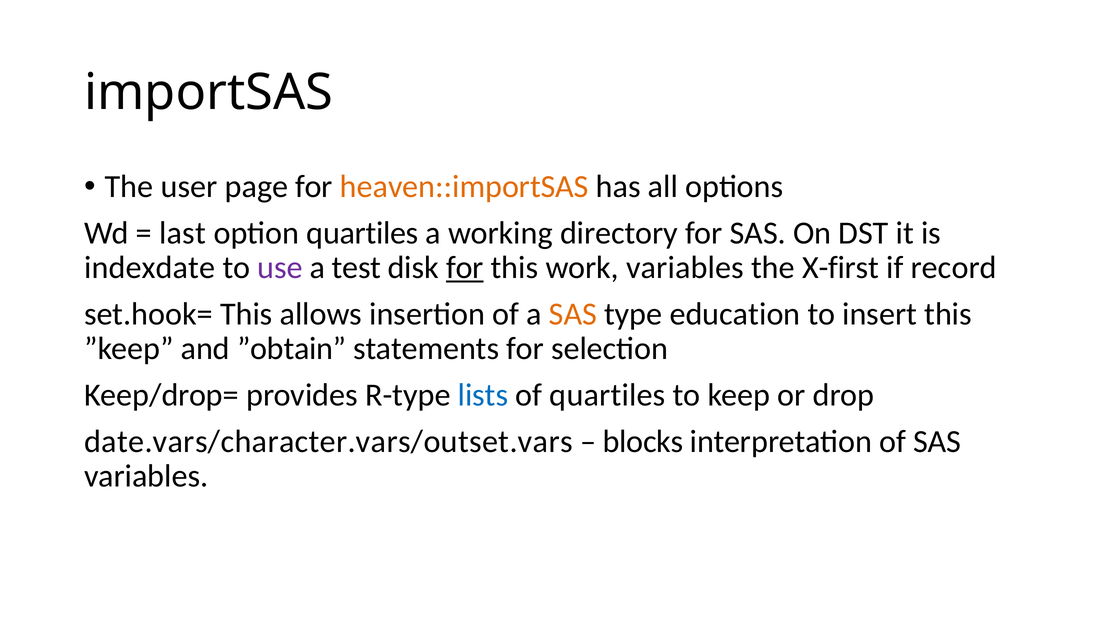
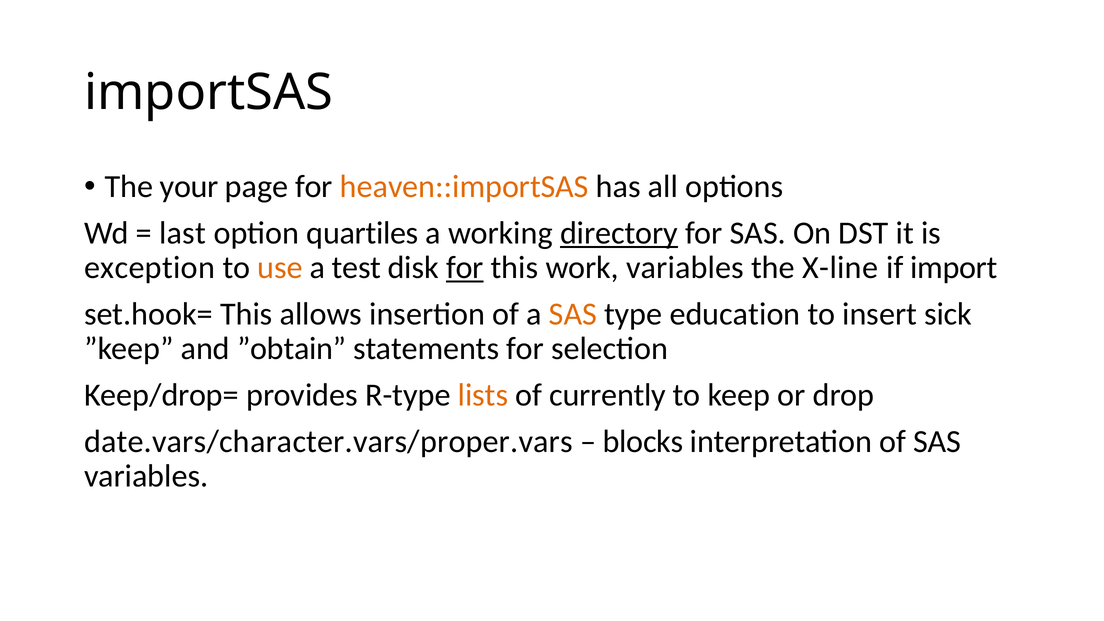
user: user -> your (189, 187)
directory underline: none -> present (619, 233)
indexdate: indexdate -> exception (150, 268)
use colour: purple -> orange (280, 268)
X-first: X-first -> X-line (840, 268)
record: record -> import (954, 268)
insert this: this -> sick (948, 314)
lists colour: blue -> orange (483, 395)
of quartiles: quartiles -> currently (608, 395)
date.vars/character.vars/outset.vars: date.vars/character.vars/outset.vars -> date.vars/character.vars/proper.vars (328, 441)
